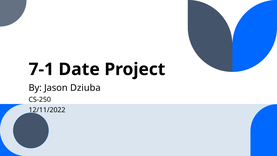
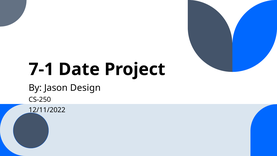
Dziuba: Dziuba -> Design (85, 88)
